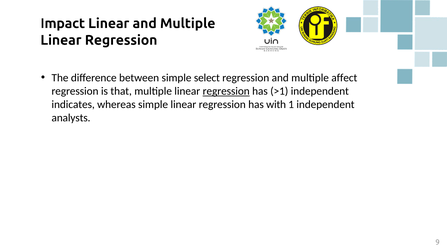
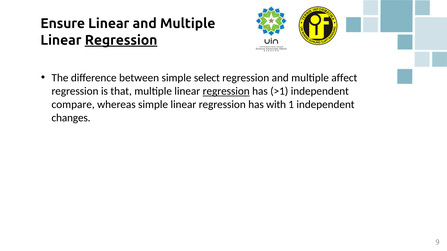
Impact: Impact -> Ensure (63, 23)
Regression underline: none -> present (121, 40)
indicates: indicates -> compare (73, 105)
analysts: analysts -> changes (71, 118)
